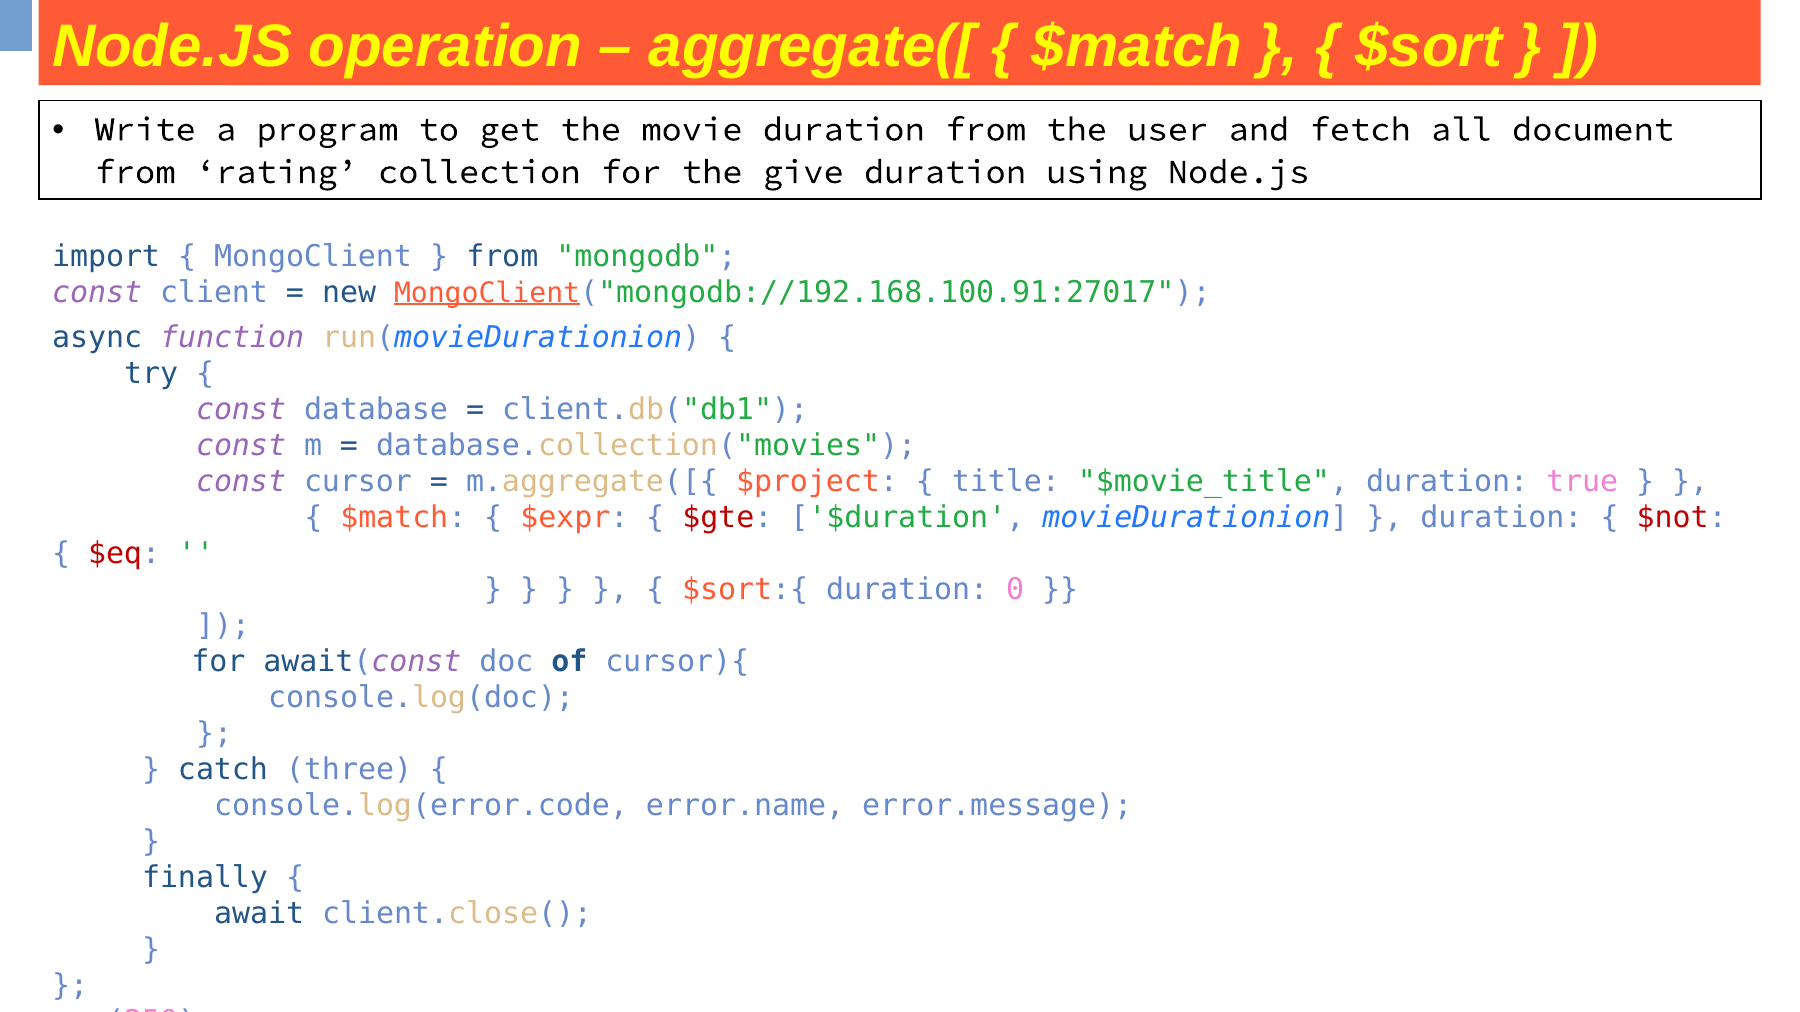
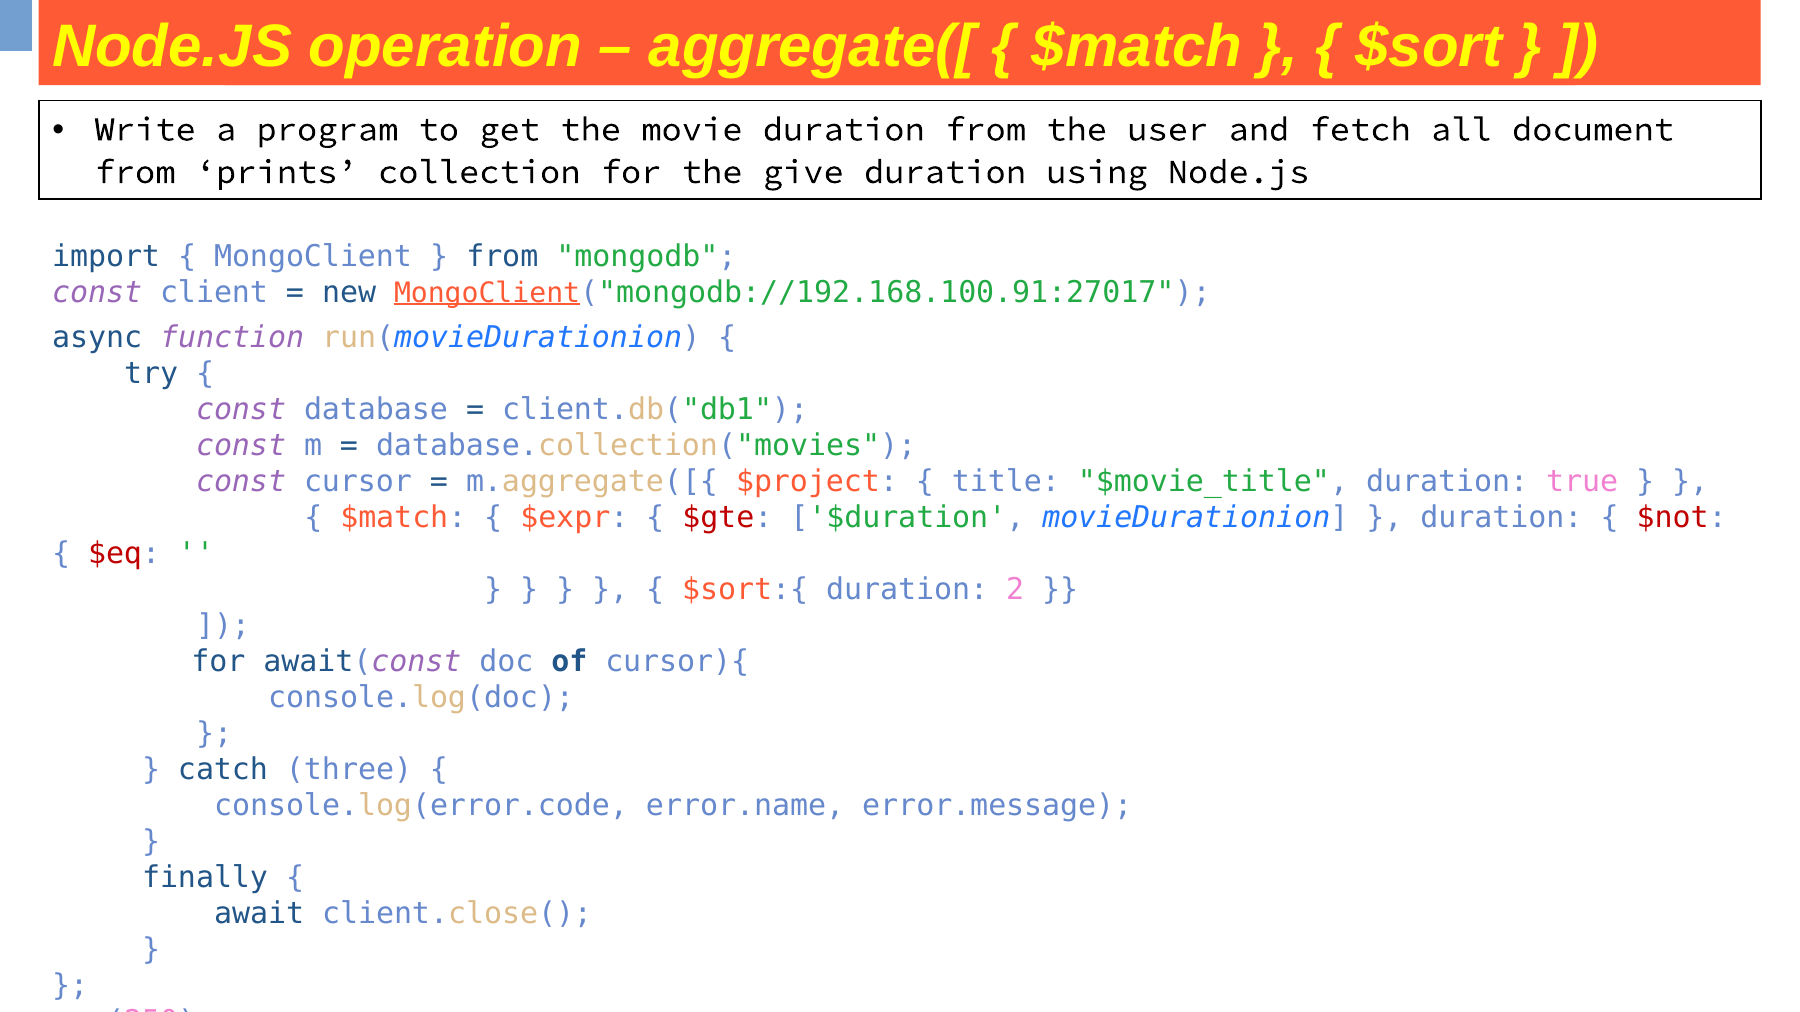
rating: rating -> prints (277, 172)
0: 0 -> 2 (1015, 590)
